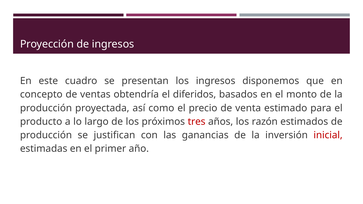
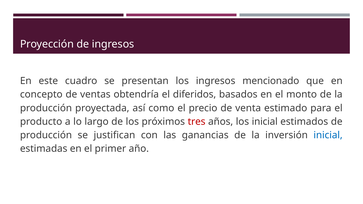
disponemos: disponemos -> mencionado (271, 81)
los razón: razón -> inicial (265, 122)
inicial colour: red -> blue (328, 135)
